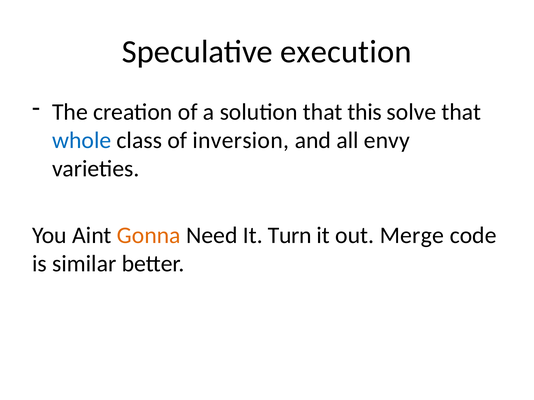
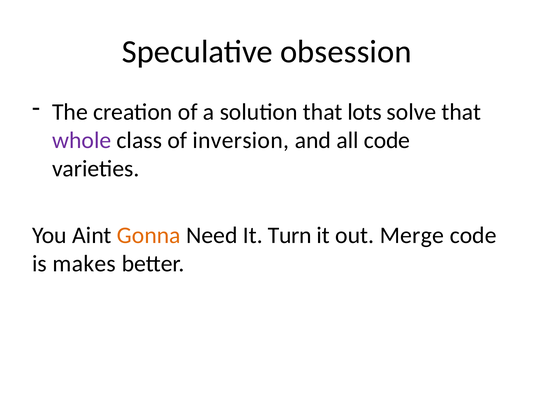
execution: execution -> obsession (346, 52)
this: this -> lots (365, 112)
whole colour: blue -> purple (82, 141)
all envy: envy -> code (387, 141)
similar: similar -> makes (84, 264)
